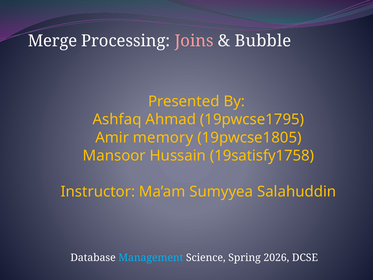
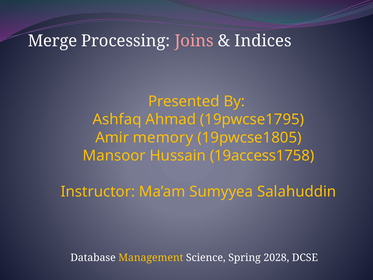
Bubble: Bubble -> Indices (263, 41)
19satisfy1758: 19satisfy1758 -> 19access1758 (262, 155)
Management colour: light blue -> yellow (151, 257)
2026: 2026 -> 2028 (276, 257)
